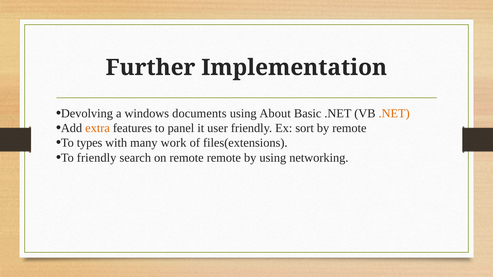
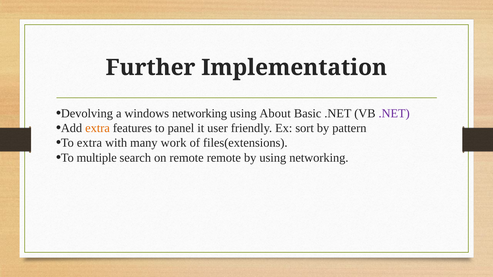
windows documents: documents -> networking (200, 113)
.NET colour: orange -> purple (394, 113)
by remote: remote -> pattern (349, 128)
To types: types -> extra (89, 143)
To friendly: friendly -> multiple (97, 158)
